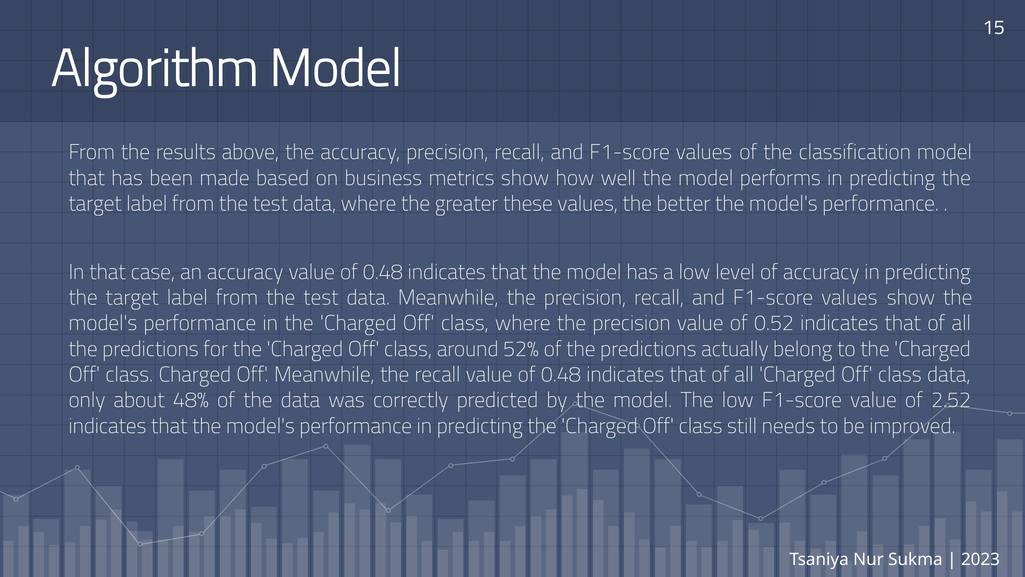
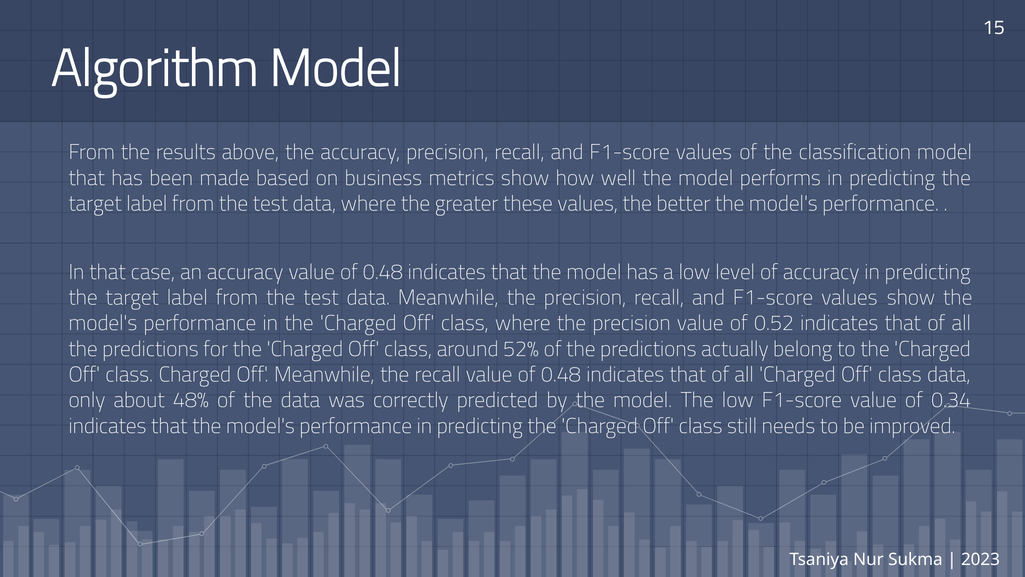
2.52: 2.52 -> 0.34 (951, 400)
